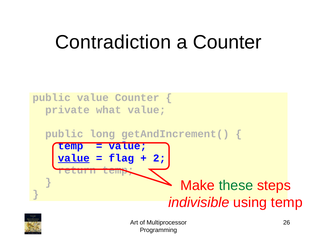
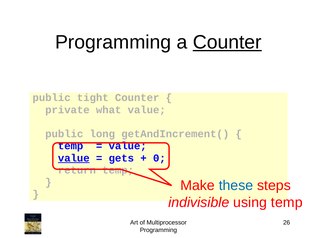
Contradiction: Contradiction -> Programming (113, 42)
Counter underline: none -> present (227, 42)
public value: value -> tight (93, 98)
flag: flag -> gets (121, 158)
2: 2 -> 0 (159, 158)
these colour: green -> blue (236, 185)
